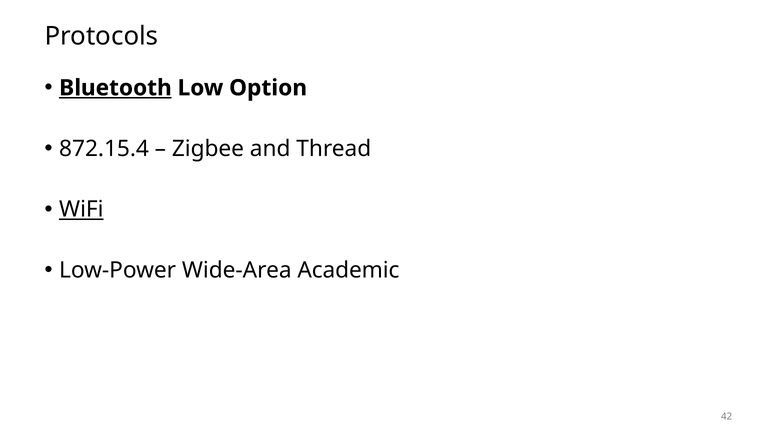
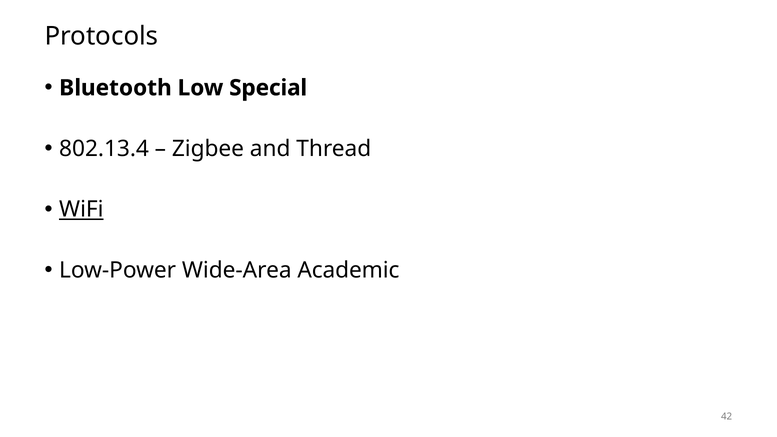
Bluetooth underline: present -> none (115, 88)
Option: Option -> Special (268, 88)
872.15.4: 872.15.4 -> 802.13.4 (104, 149)
